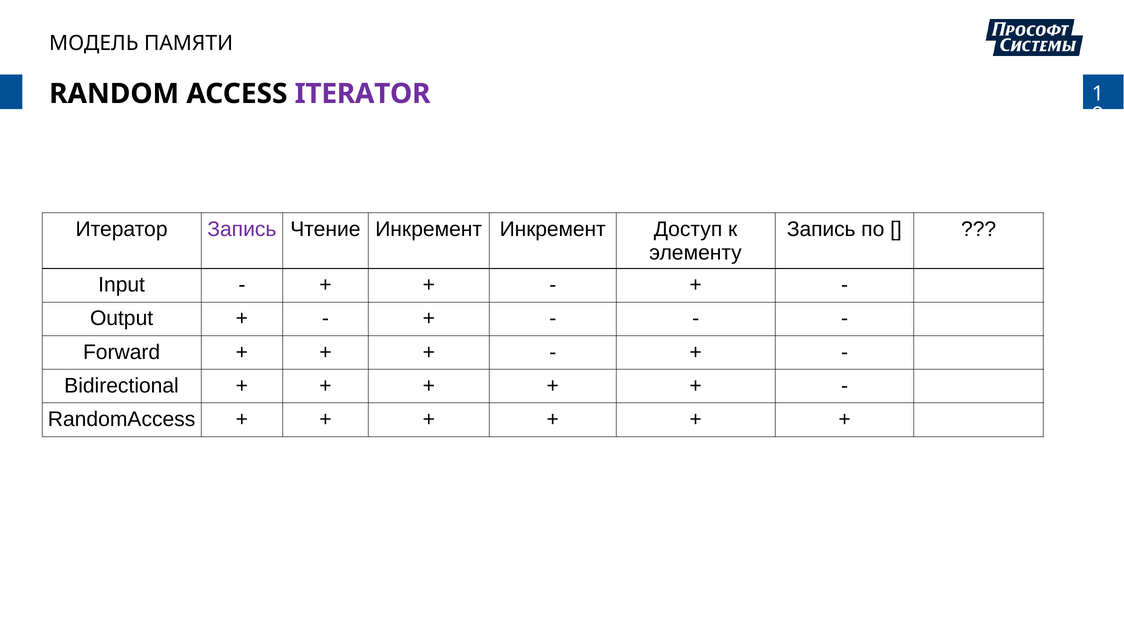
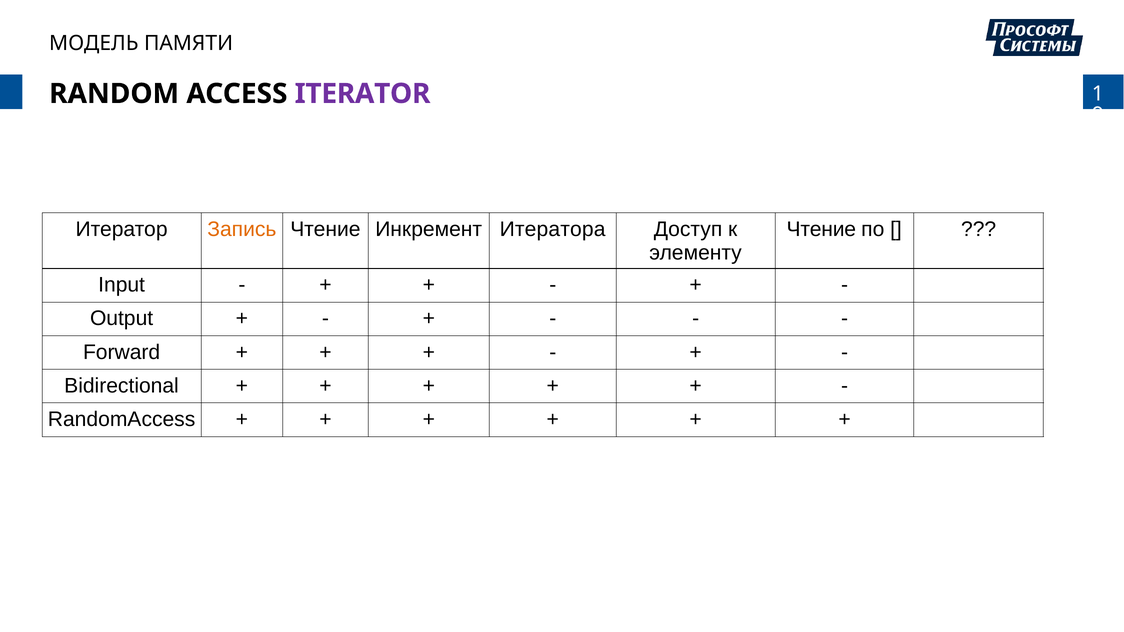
Запись colour: purple -> orange (242, 229)
Инкремент Инкремент: Инкремент -> Итератора (553, 229)
Запись: Запись -> Чтение (821, 229)
